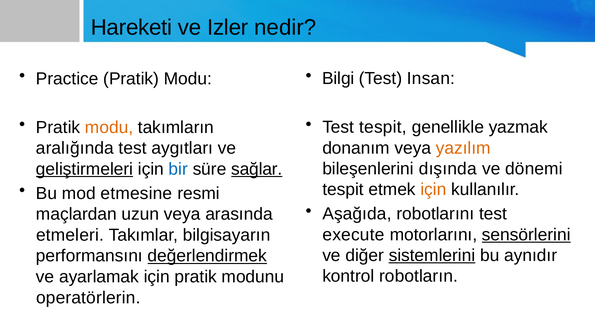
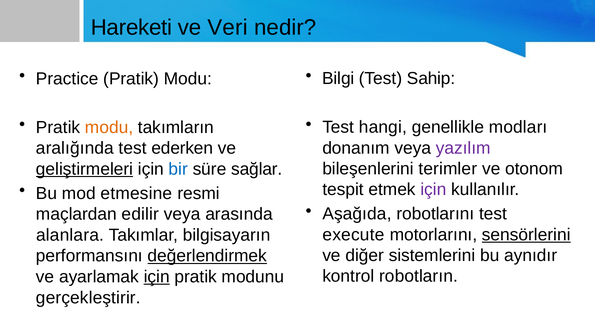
Izler: Izler -> Veri (227, 28)
Insan: Insan -> Sahip (431, 78)
Test tespit: tespit -> hangi (383, 127)
yazmak: yazmak -> modları (518, 127)
yazılım colour: orange -> purple (463, 148)
aygıtları: aygıtları -> ederken (182, 148)
dışında: dışında -> terimler (448, 169)
dönemi: dönemi -> otonom (534, 169)
sağlar underline: present -> none (257, 169)
için colour: orange -> purple (433, 189)
uzun: uzun -> edilir (140, 214)
etmeleri: etmeleri -> alanlara (70, 235)
sistemlerini underline: present -> none (432, 255)
için underline: none -> present (157, 276)
operatörlerin: operatörlerin -> gerçekleştirir (88, 297)
